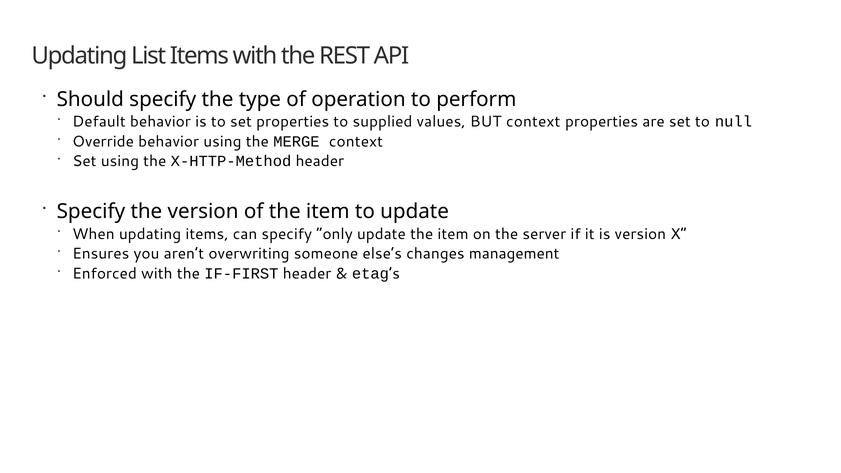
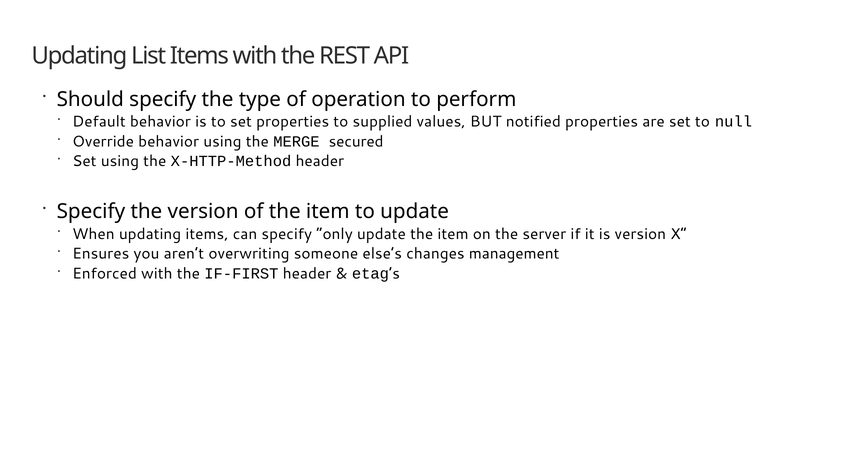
BUT context: context -> notified (533, 122)
MERGE context: context -> secured (356, 142)
